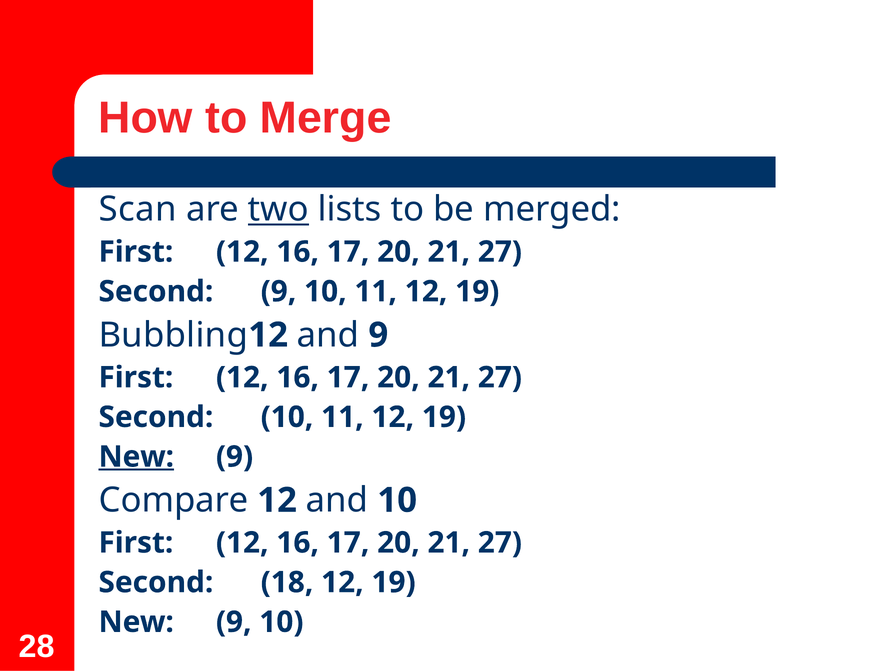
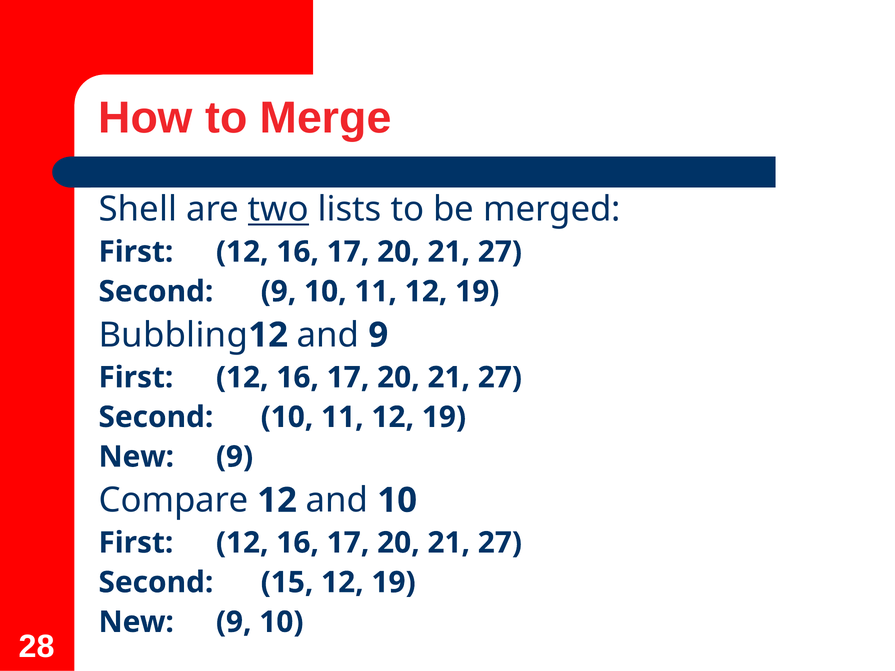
Scan: Scan -> Shell (138, 210)
New underline: present -> none (136, 457)
18: 18 -> 15 (287, 583)
